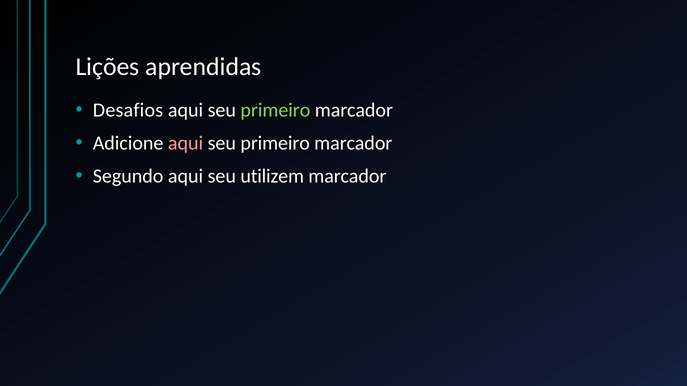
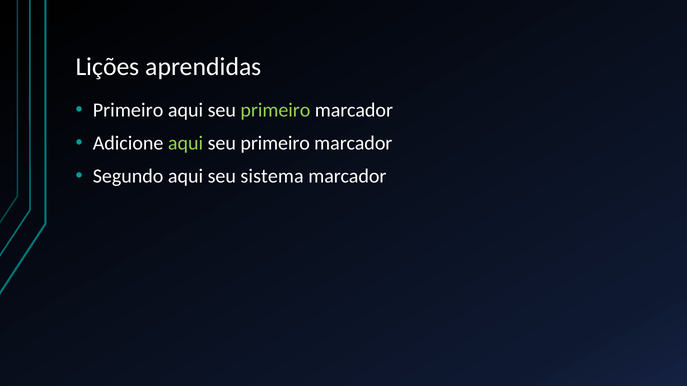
Desafios: Desafios -> Primeiro (128, 110)
aqui colour: pink -> light green (186, 143)
utilizem: utilizem -> sistema (272, 176)
